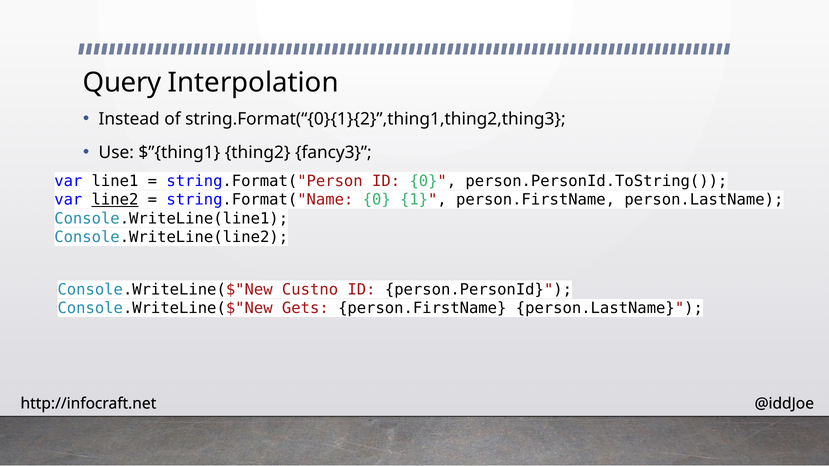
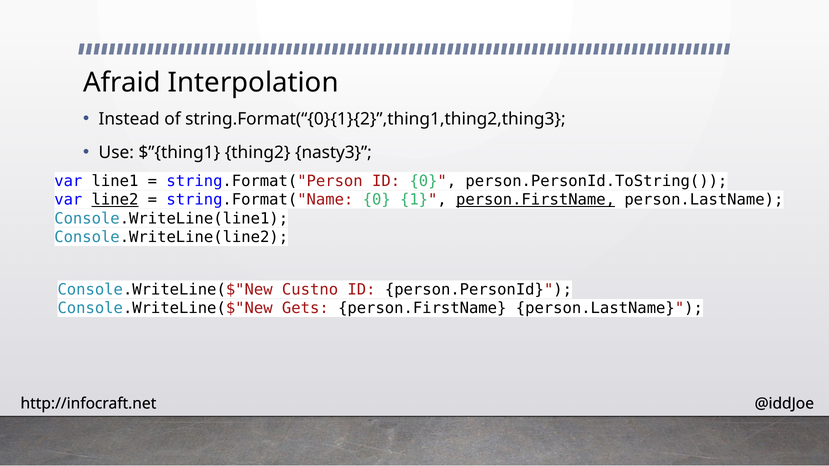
Query: Query -> Afraid (122, 83)
fancy3: fancy3 -> nasty3 (333, 153)
person.FirstName underline: none -> present (536, 200)
